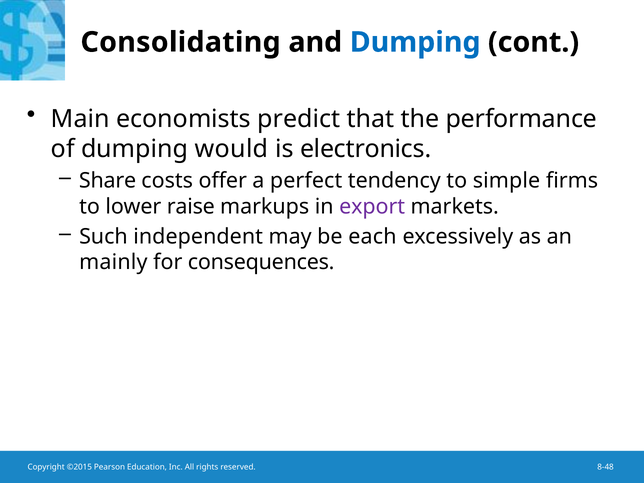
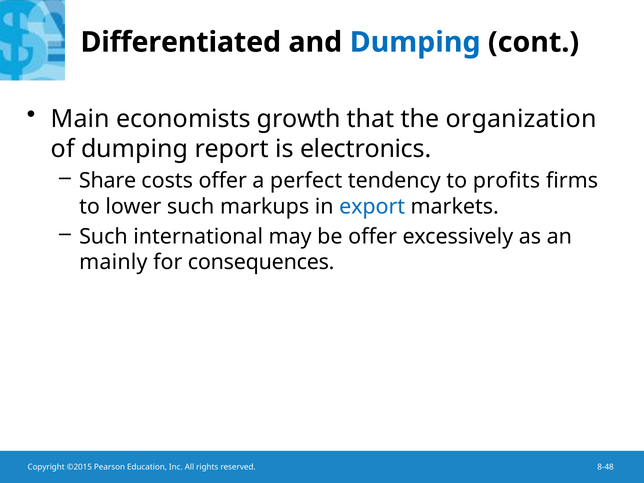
Consolidating: Consolidating -> Differentiated (181, 42)
predict: predict -> growth (299, 119)
performance: performance -> organization (521, 119)
would: would -> report (232, 149)
simple: simple -> profits (506, 181)
lower raise: raise -> such (191, 207)
export colour: purple -> blue (372, 207)
independent: independent -> international (198, 237)
be each: each -> offer (373, 237)
